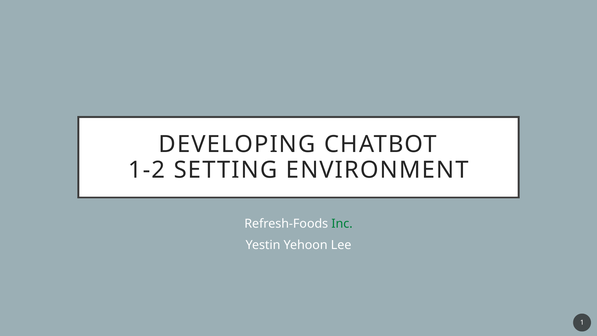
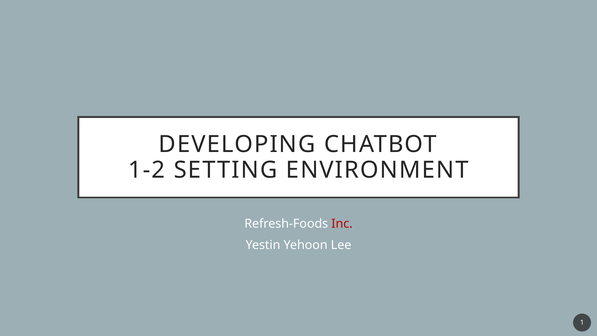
Inc colour: green -> red (342, 224)
